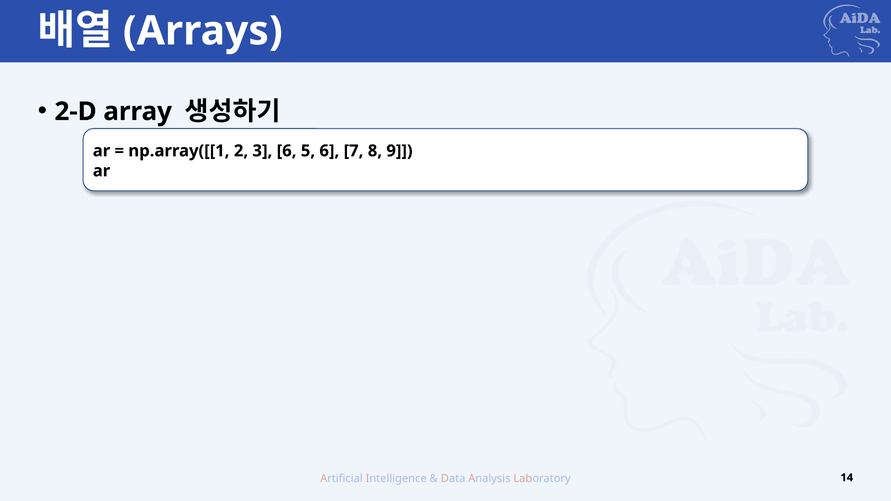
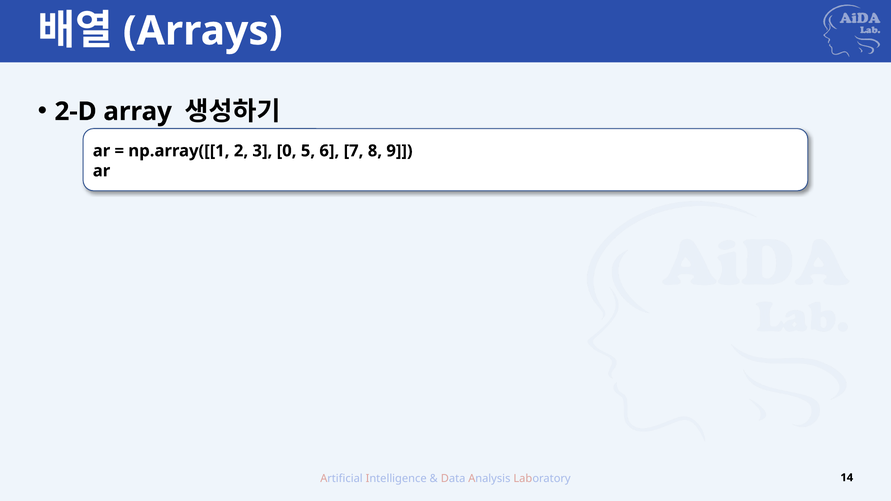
3 6: 6 -> 0 (287, 151)
